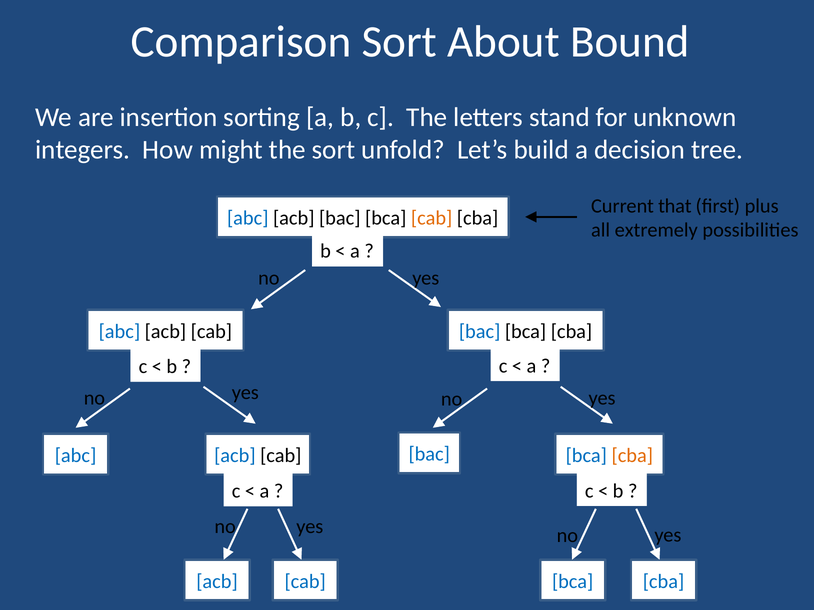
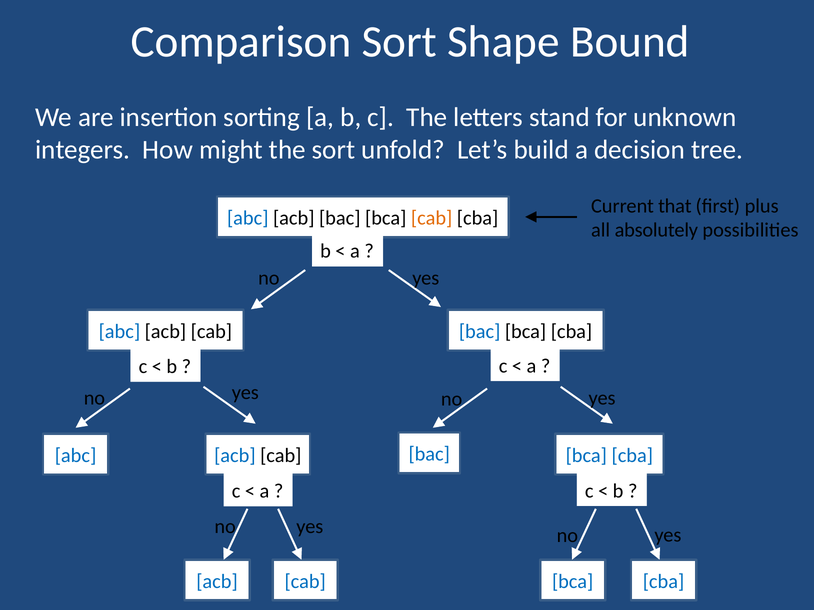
About: About -> Shape (503, 42)
extremely: extremely -> absolutely (656, 230)
cba colour: orange -> blue (632, 456)
